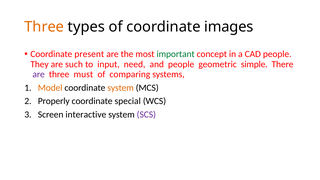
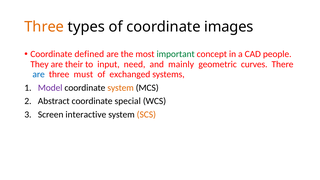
present: present -> defined (89, 54)
such: such -> their (74, 64)
and people: people -> mainly (181, 64)
simple: simple -> curves (254, 64)
are colour: purple -> blue (39, 74)
comparing: comparing -> exchanged (130, 74)
Model colour: orange -> purple (50, 88)
Properly: Properly -> Abstract (54, 101)
SCS colour: purple -> orange (146, 115)
